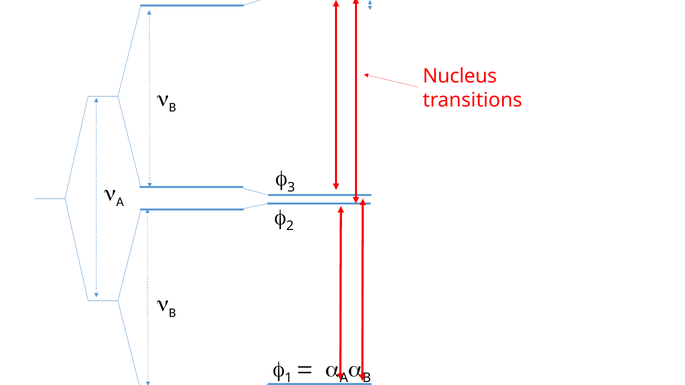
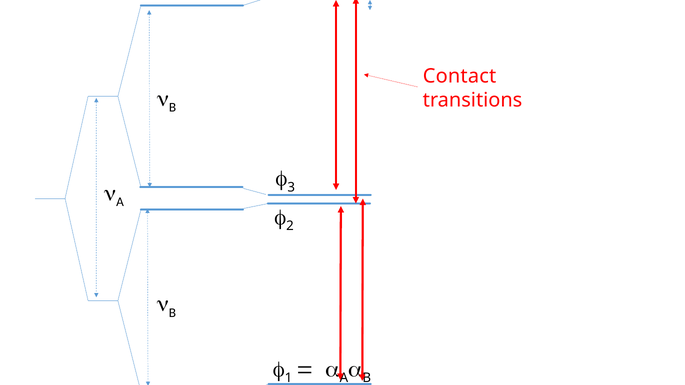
Nucleus: Nucleus -> Contact (460, 76)
